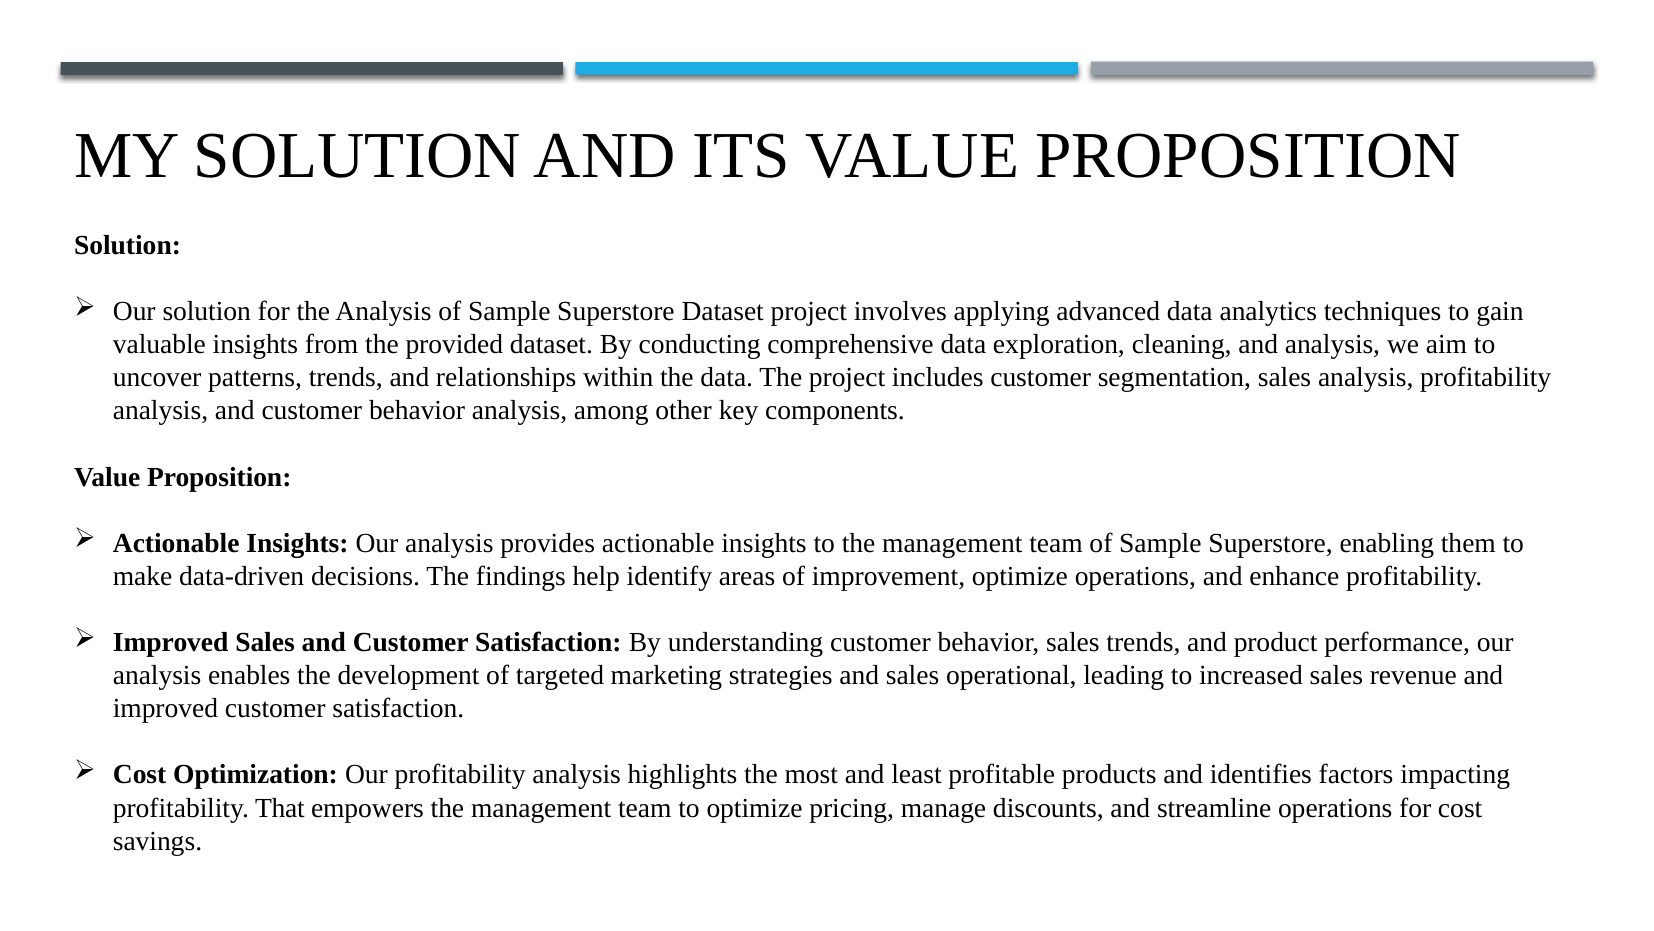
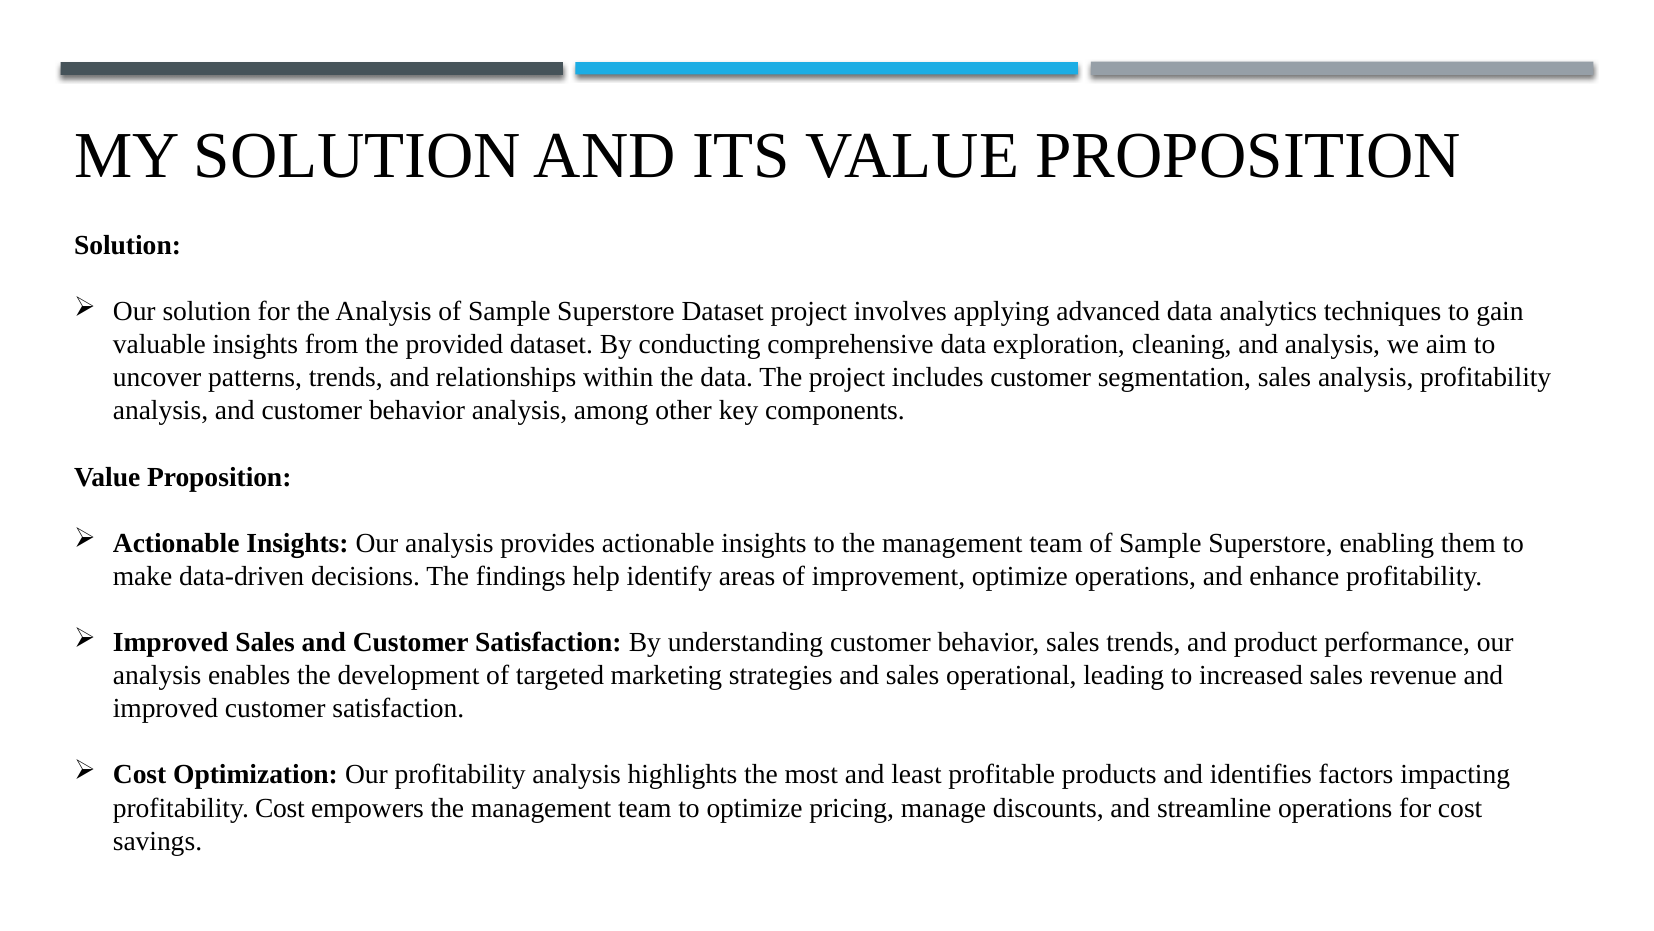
profitability That: That -> Cost (280, 807)
